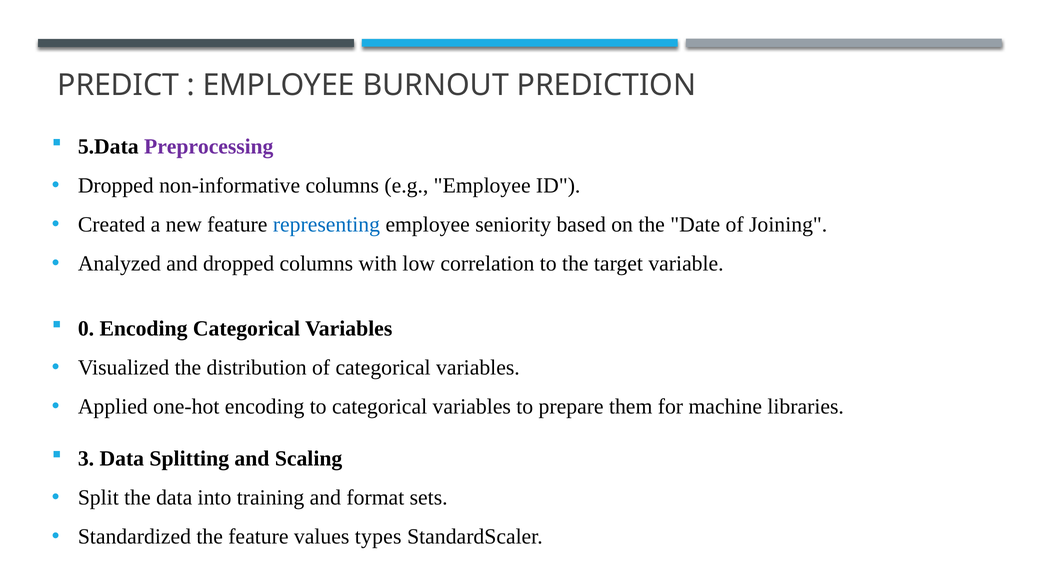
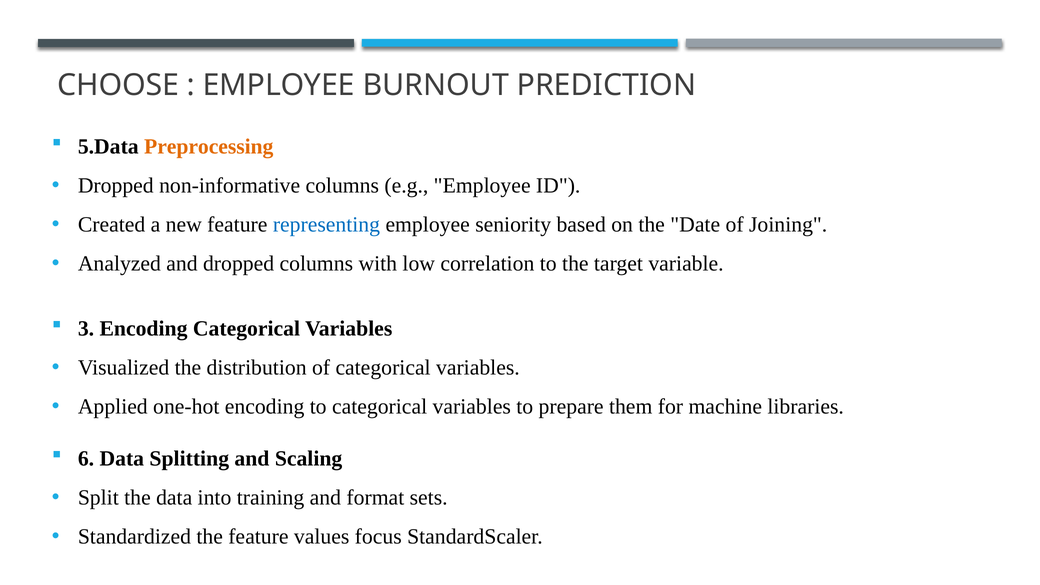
PREDICT: PREDICT -> CHOOSE (118, 85)
Preprocessing colour: purple -> orange (209, 147)
0: 0 -> 3 (86, 329)
3: 3 -> 6 (86, 459)
types: types -> focus (378, 537)
